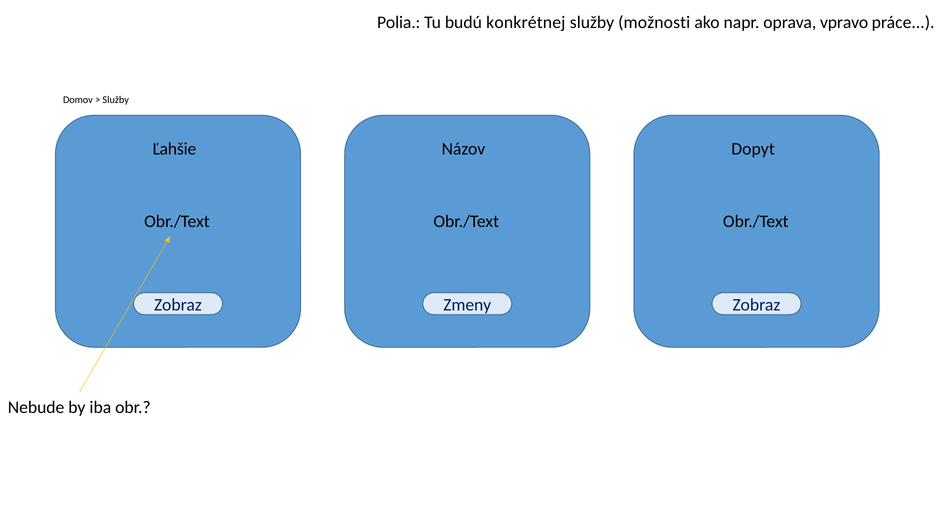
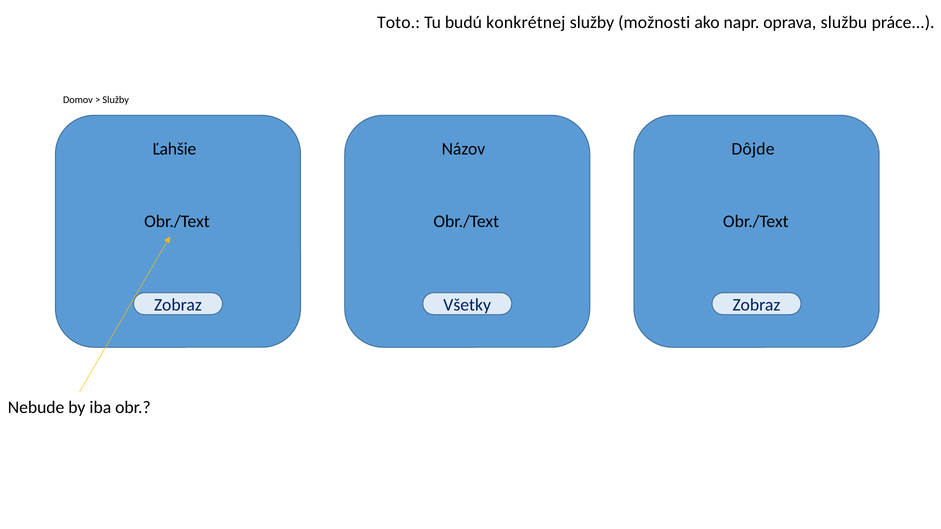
Polia: Polia -> Toto (399, 23)
vpravo: vpravo -> službu (844, 23)
Dopyt: Dopyt -> Dôjde (753, 149)
Zmeny: Zmeny -> Všetky (467, 305)
